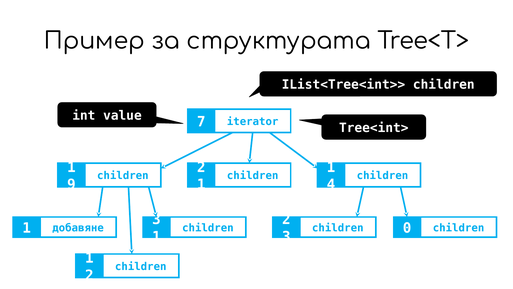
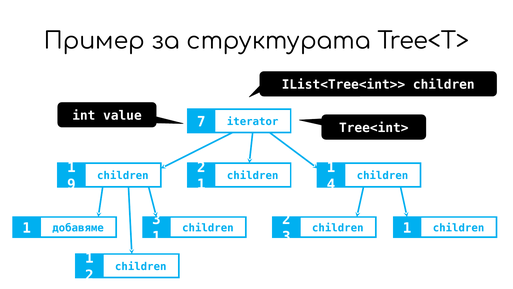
добавяне: добавяне -> добавяме (78, 228)
0: 0 -> 1 (407, 228)
